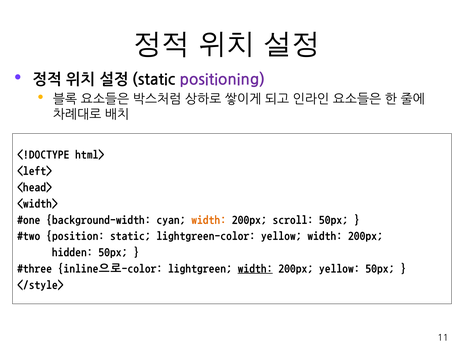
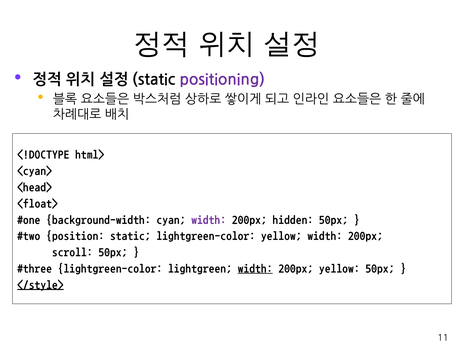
<left>: <left> -> <cyan> (35, 171)
<width>: <width> -> <float> (37, 203)
width colour: orange -> purple (209, 220)
scroll: scroll -> hidden (293, 220)
hidden: hidden -> scroll (72, 252)
inline으로-color: inline으로-color -> lightgreen-color (110, 268)
</style> underline: none -> present (40, 285)
